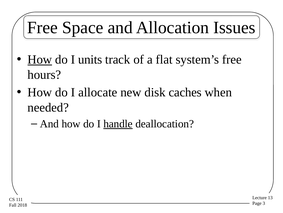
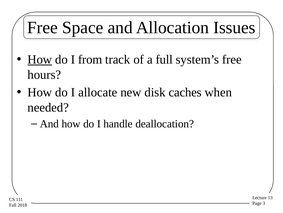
units: units -> from (90, 59)
flat: flat -> full (164, 59)
handle underline: present -> none (118, 123)
